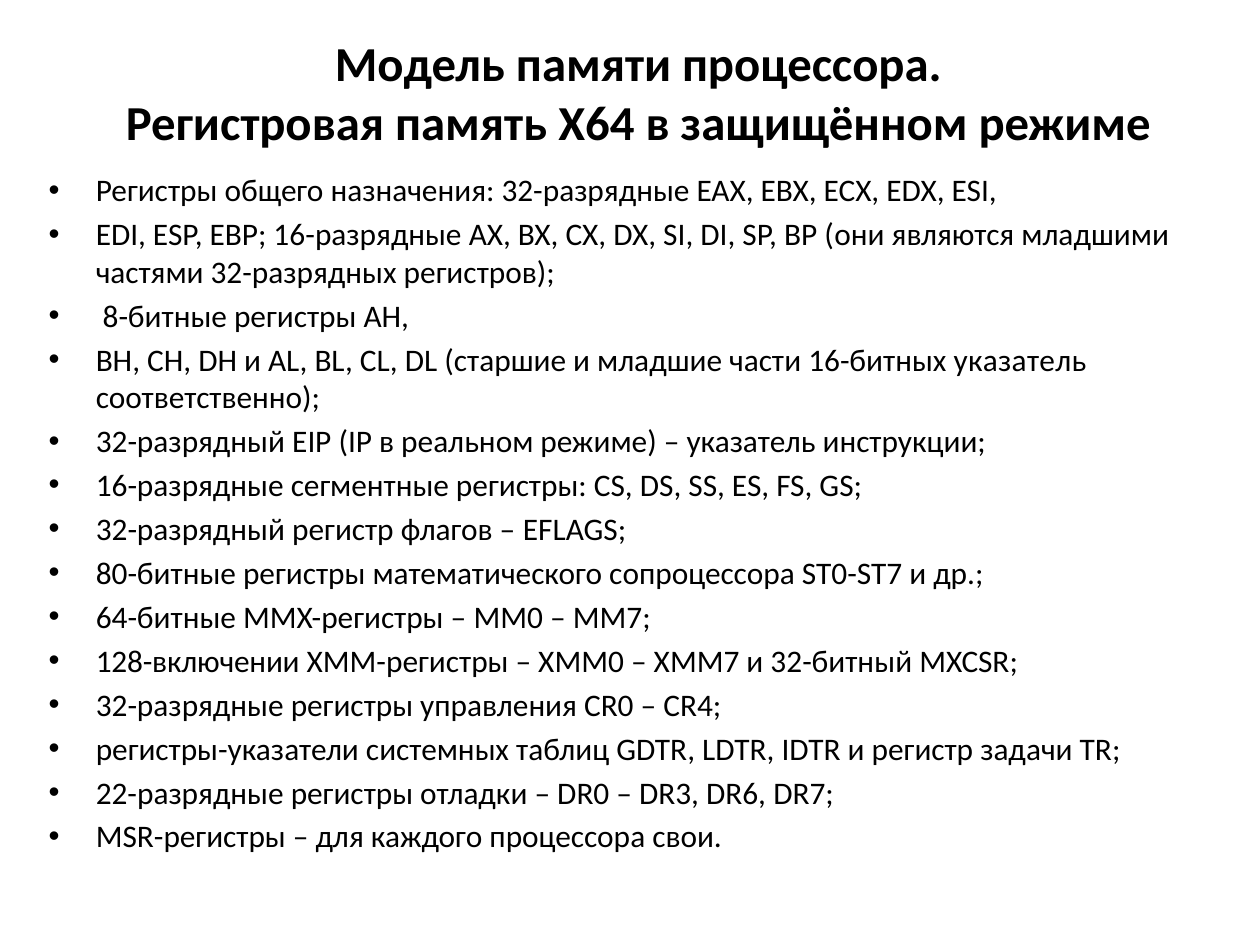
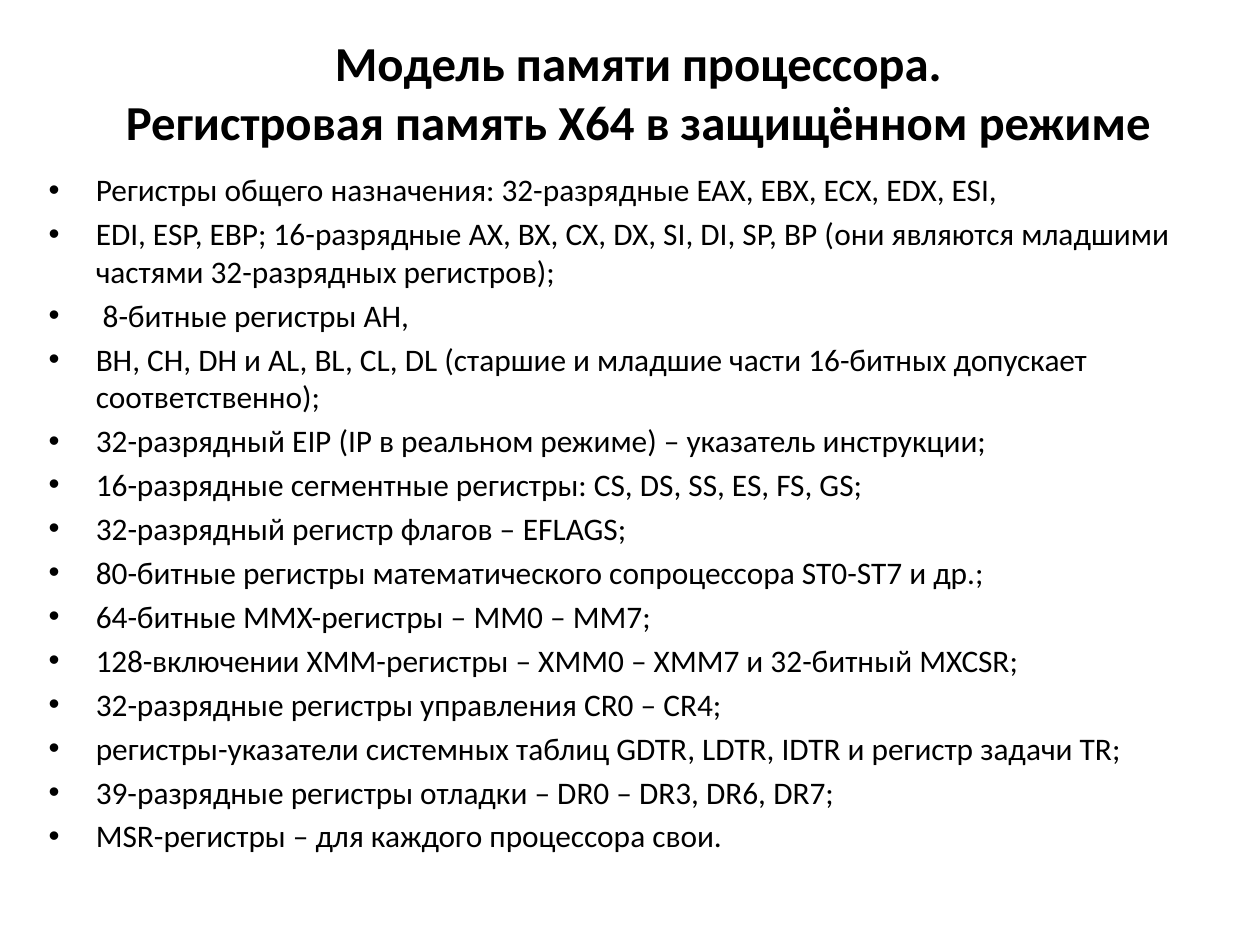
16-битных указатель: указатель -> допускает (1020, 361)
22-разрядные: 22-разрядные -> 39-разрядные (190, 793)
